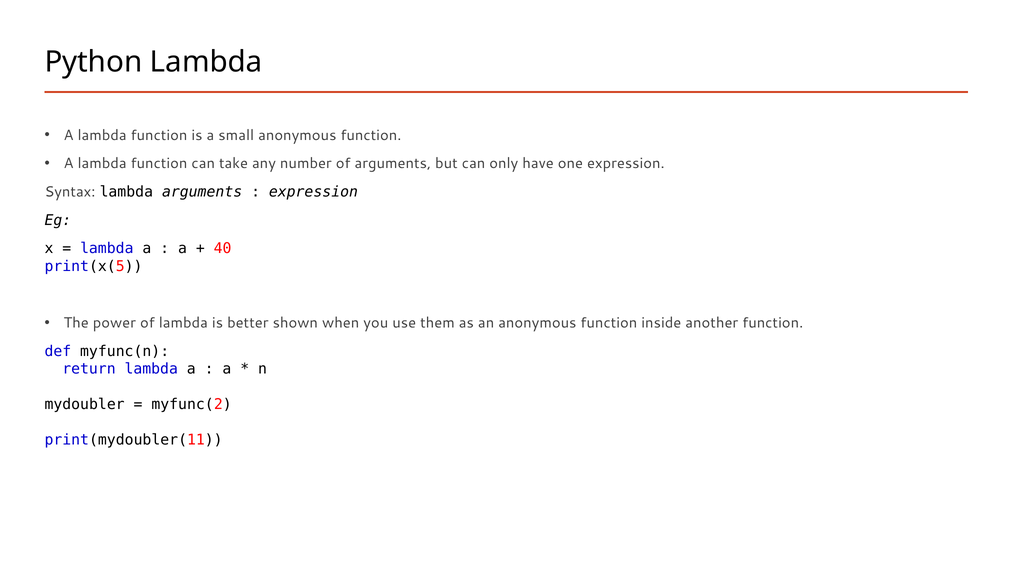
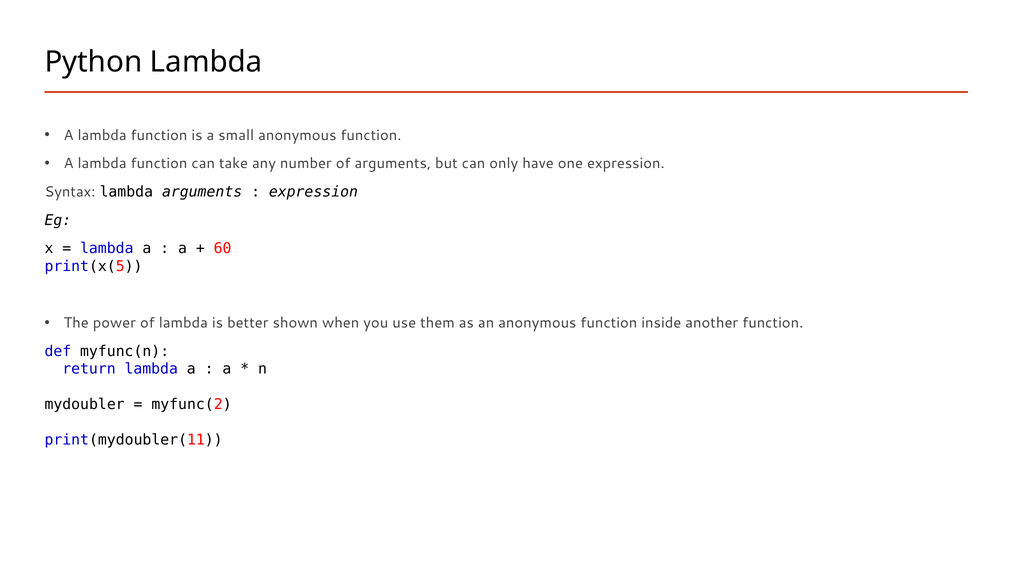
40: 40 -> 60 (223, 248)
